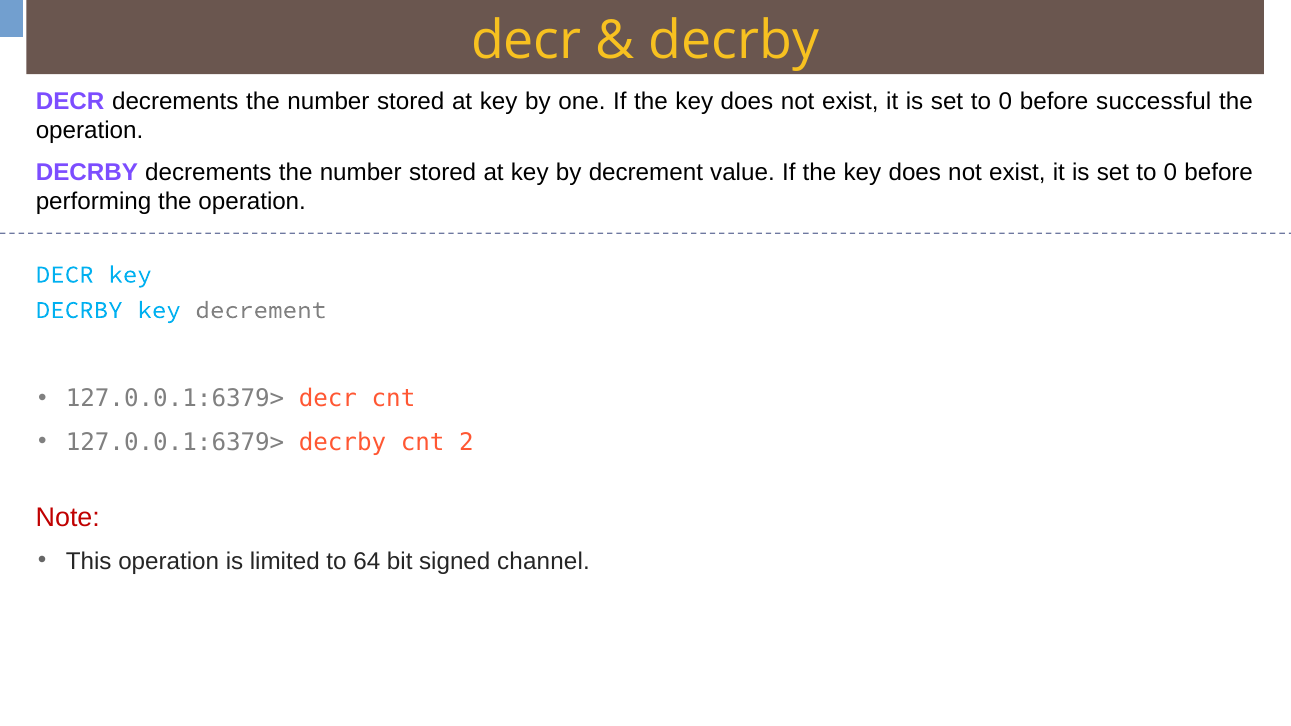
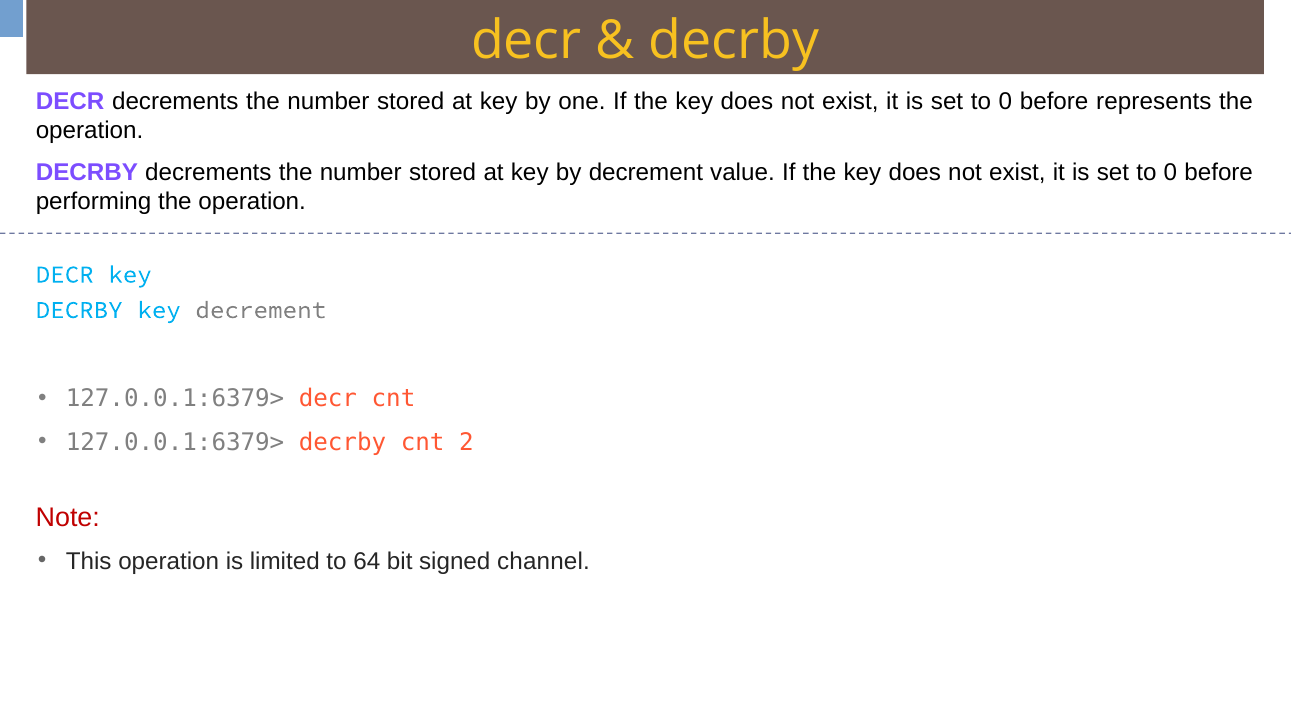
successful: successful -> represents (1154, 102)
